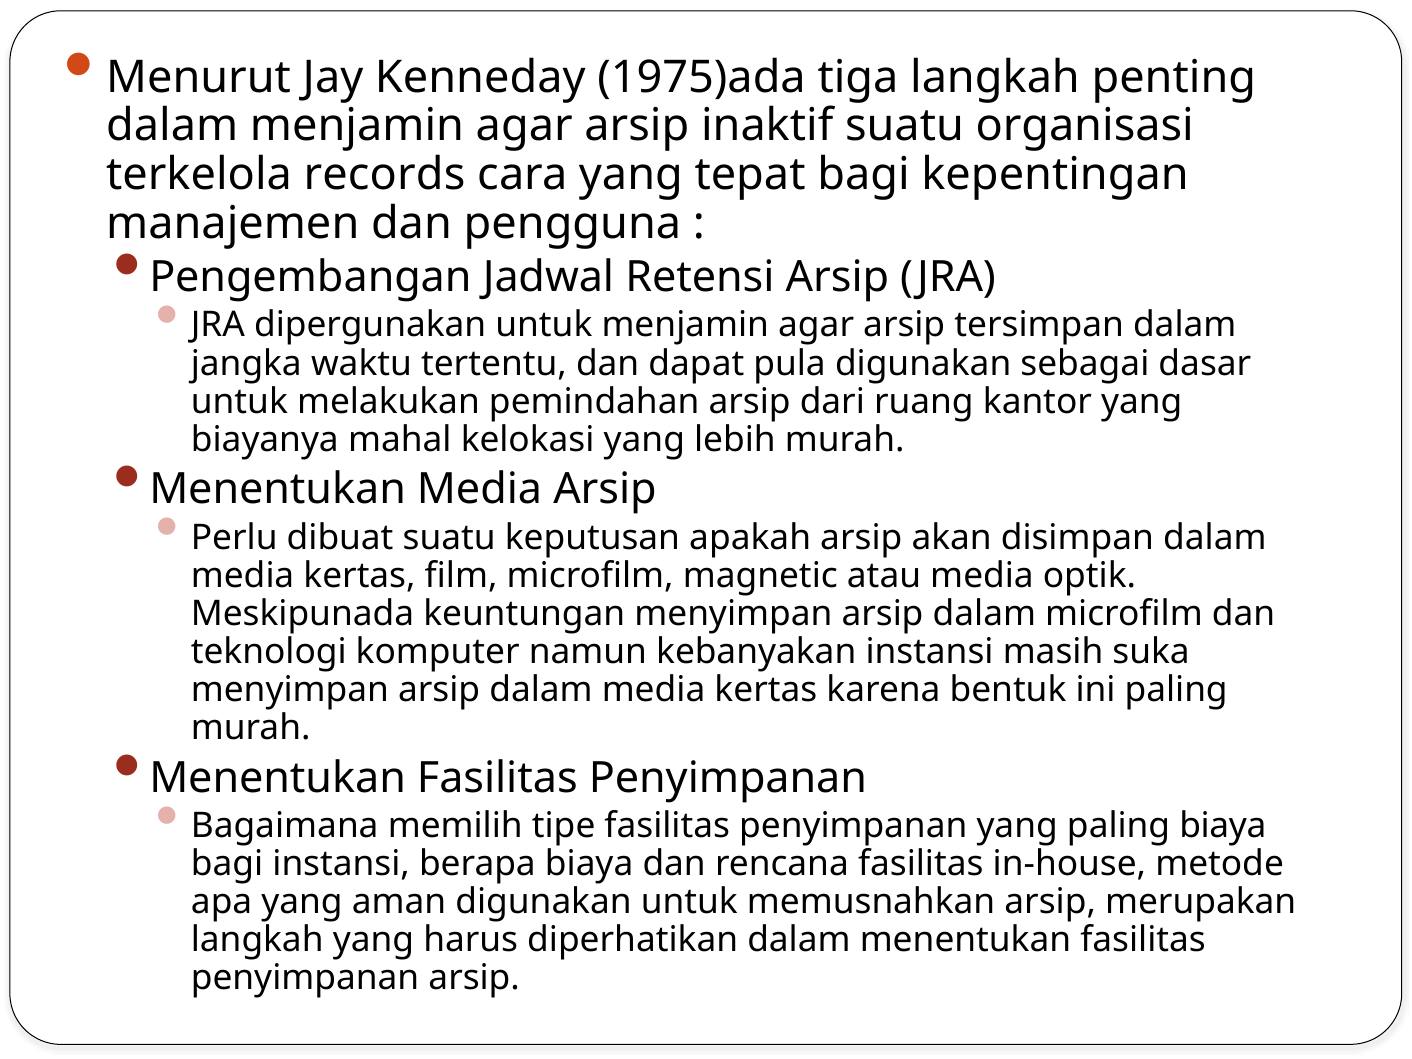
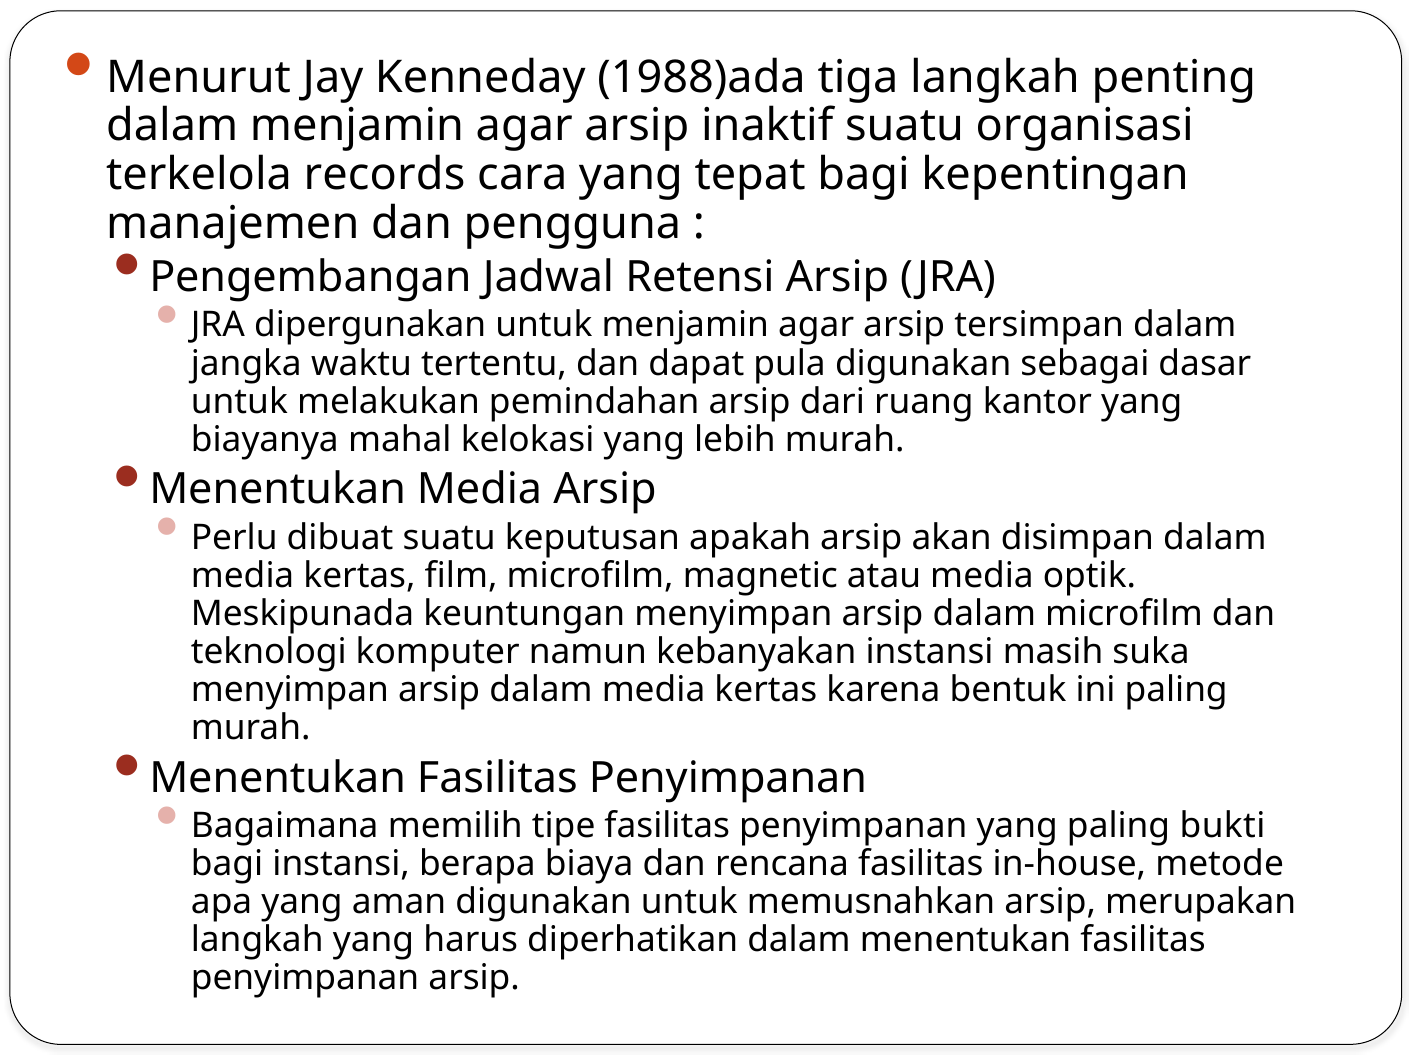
1975)ada: 1975)ada -> 1988)ada (702, 77)
paling biaya: biaya -> bukti (1223, 826)
